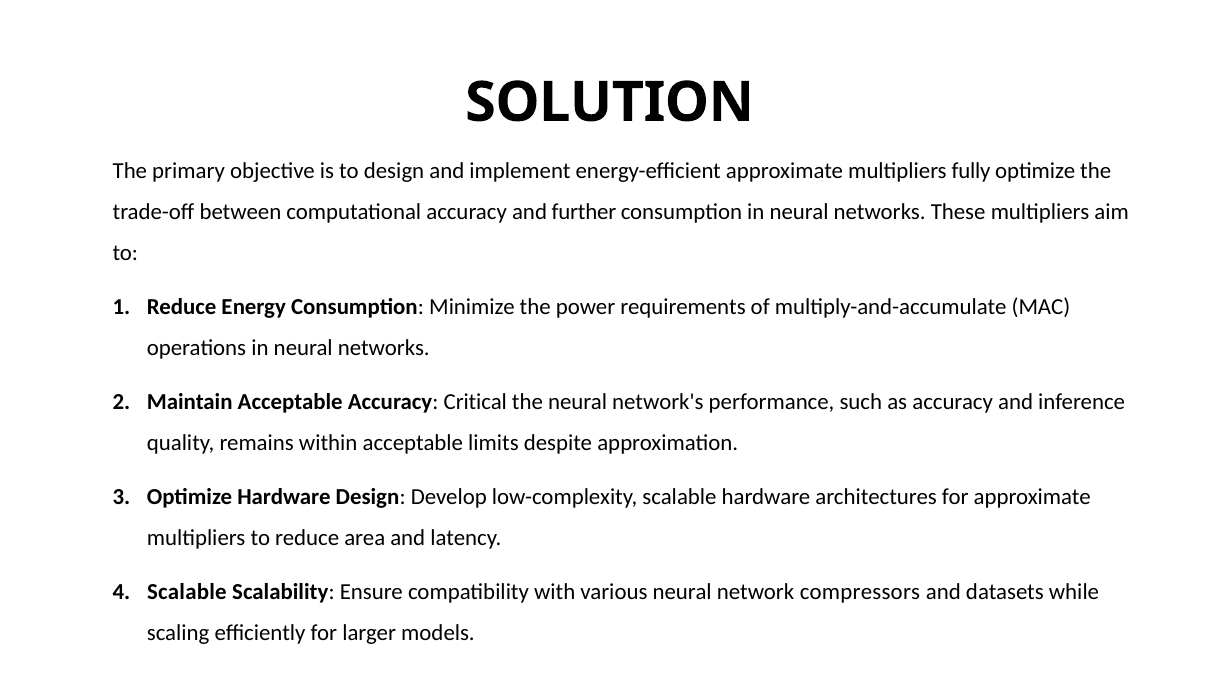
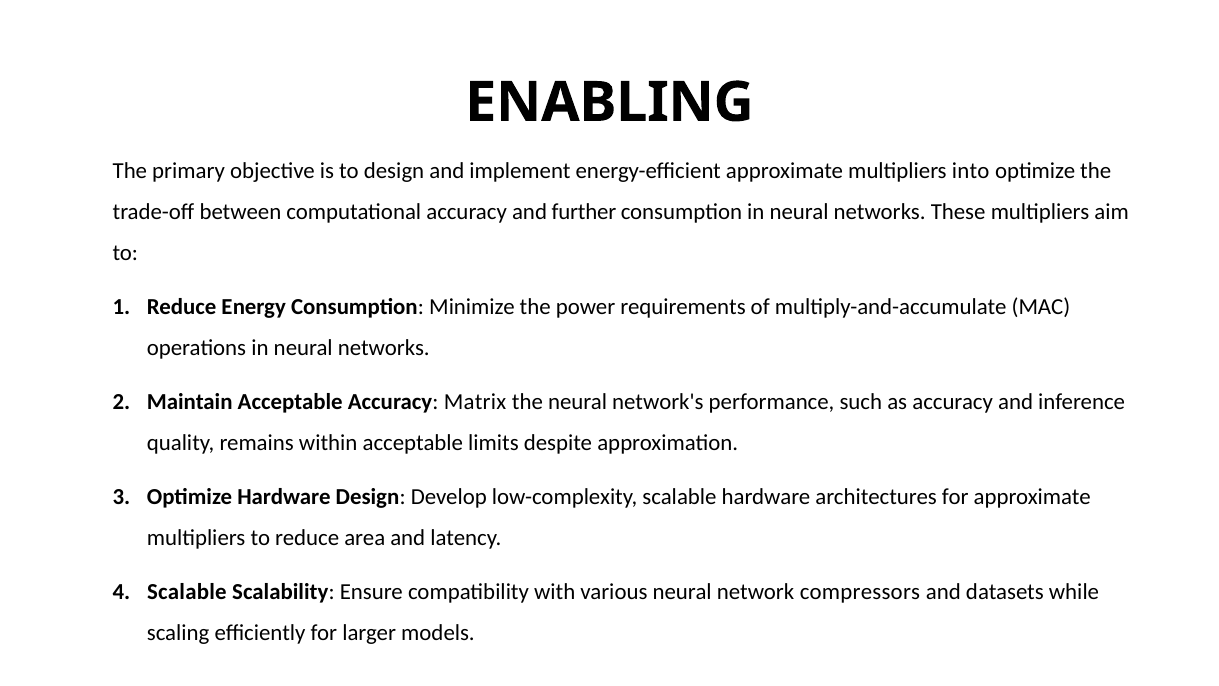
SOLUTION: SOLUTION -> ENABLING (610, 102)
fully: fully -> into (971, 171)
Critical: Critical -> Matrix (475, 402)
